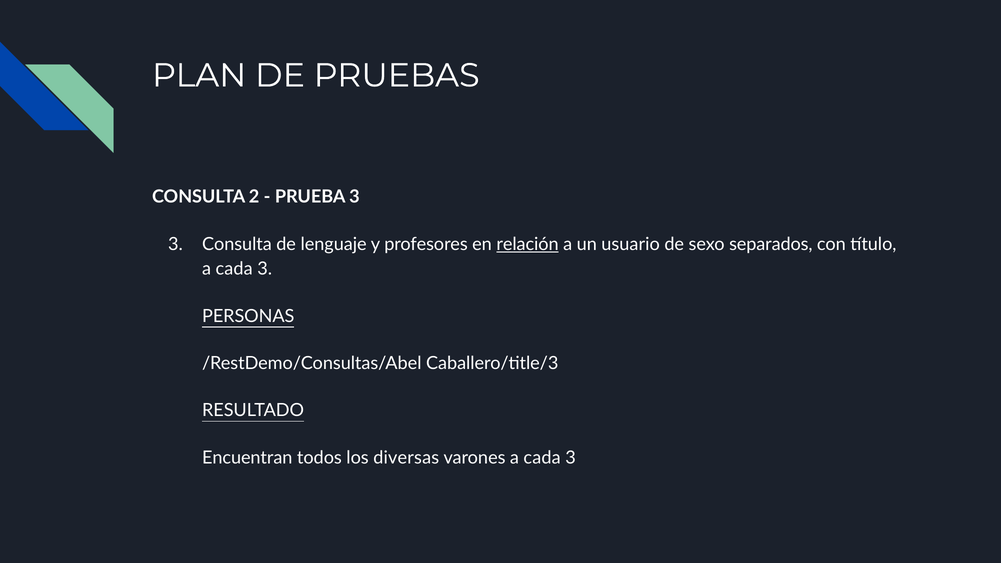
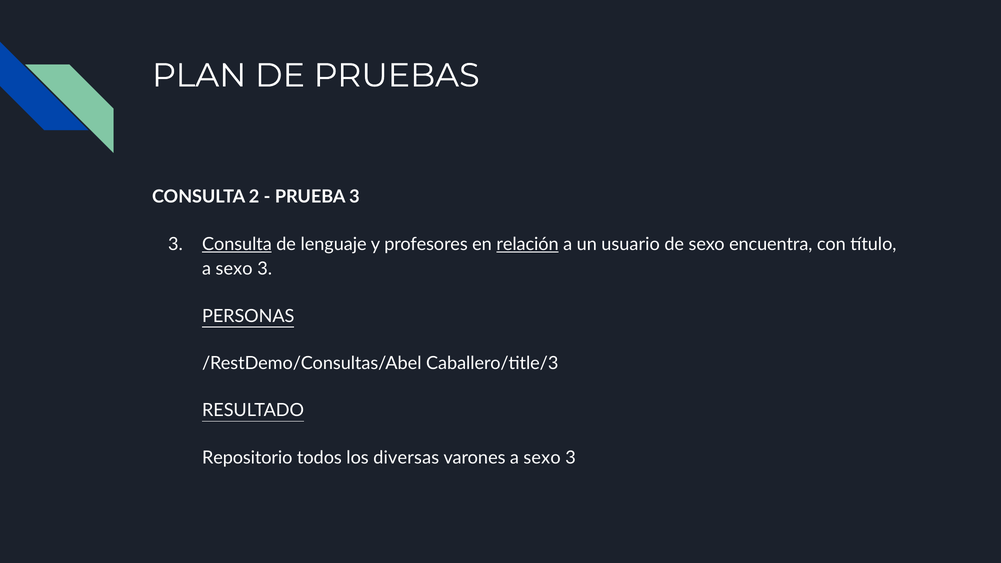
Consulta underline: none -> present (237, 244)
separados: separados -> encuentra (771, 244)
cada: cada -> sexo (234, 269)
Encuentran: Encuentran -> Repositorio (247, 458)
varones a cada: cada -> sexo (542, 458)
